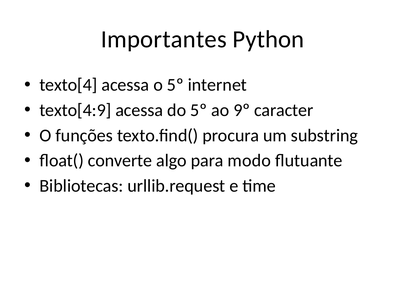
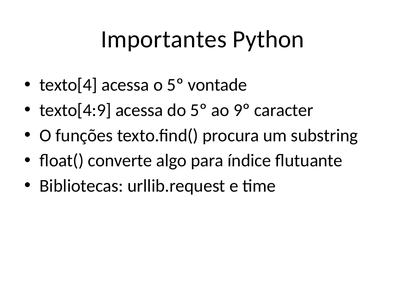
internet: internet -> vontade (217, 85)
modo: modo -> índice (249, 161)
